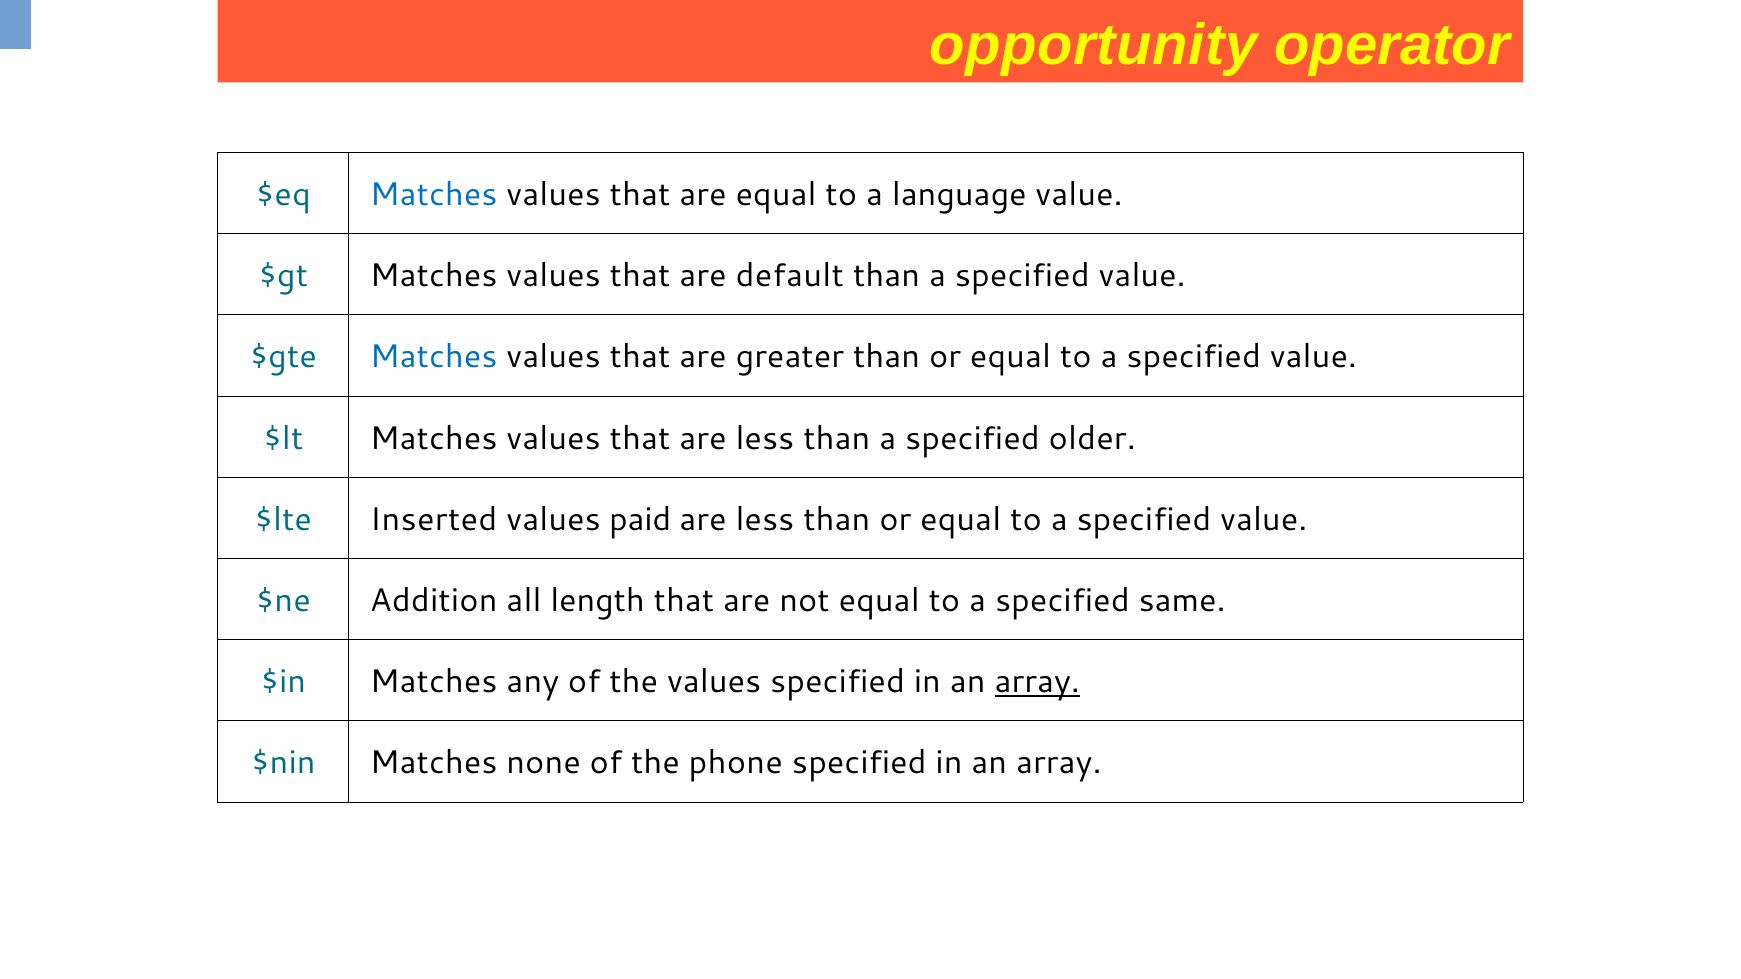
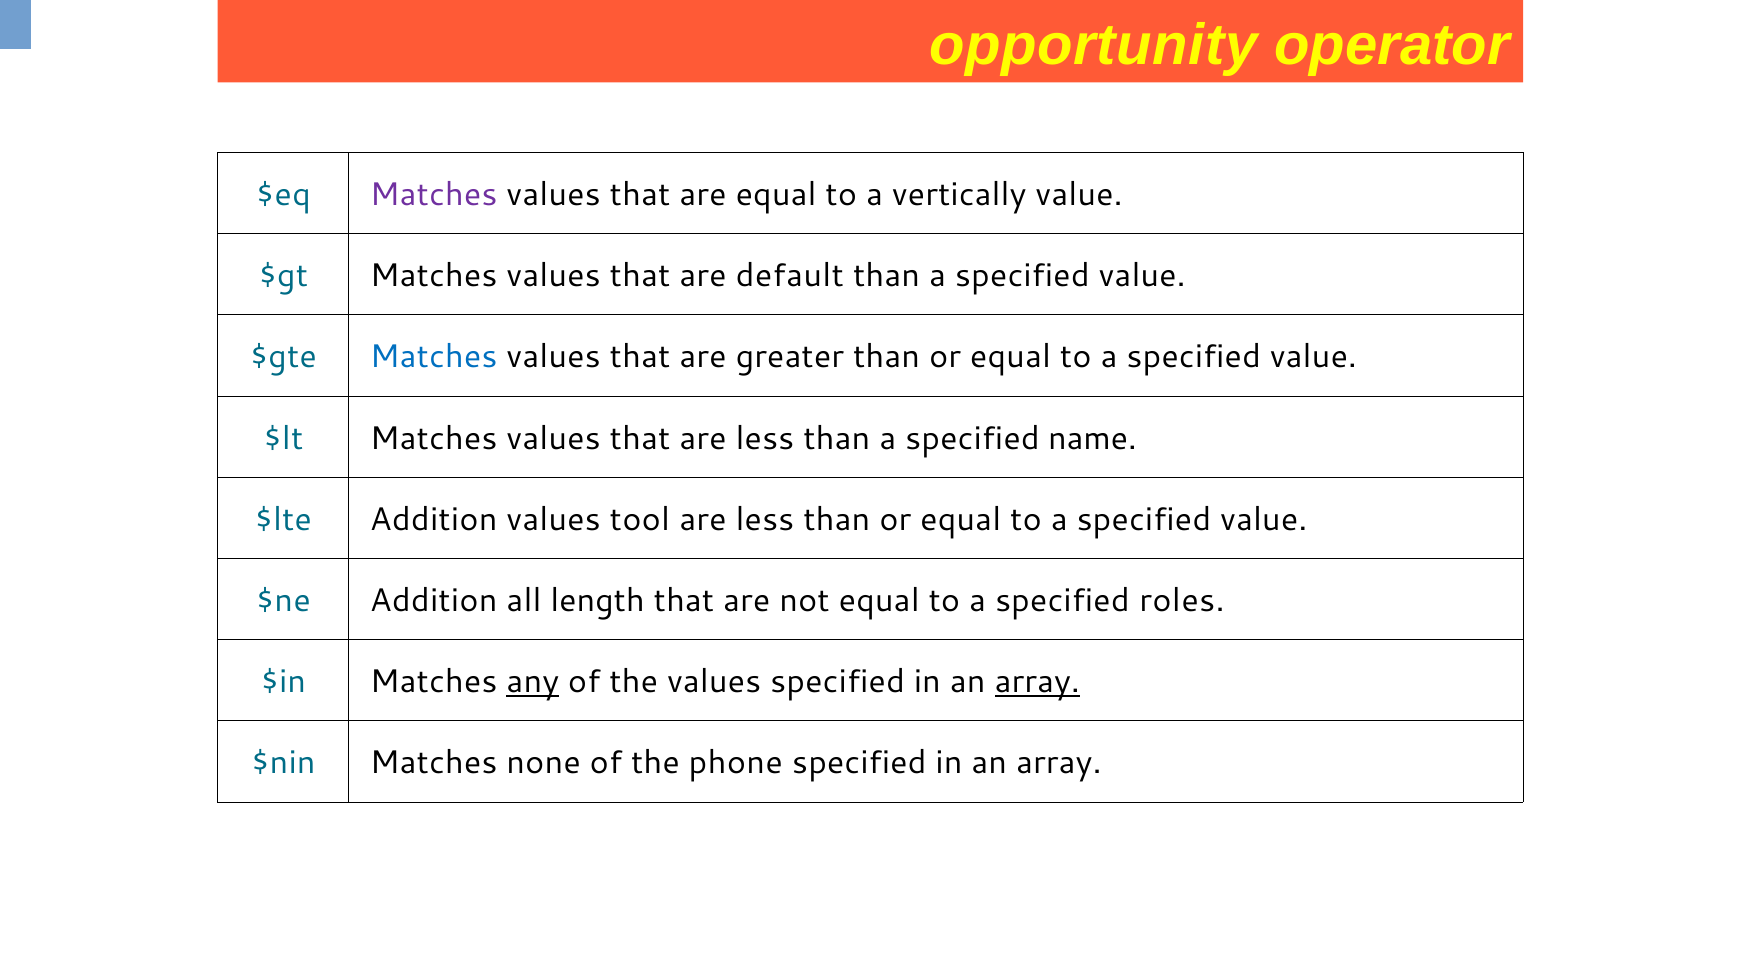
Matches colour: blue -> purple (434, 195)
language: language -> vertically (959, 195)
older: older -> name (1093, 438)
$lte Inserted: Inserted -> Addition (434, 520)
paid: paid -> tool (640, 520)
same: same -> roles (1182, 601)
any underline: none -> present (533, 682)
